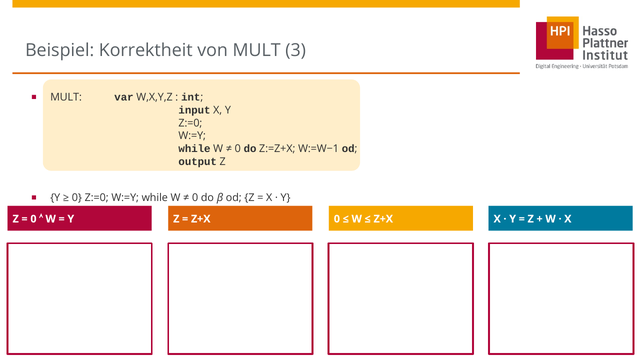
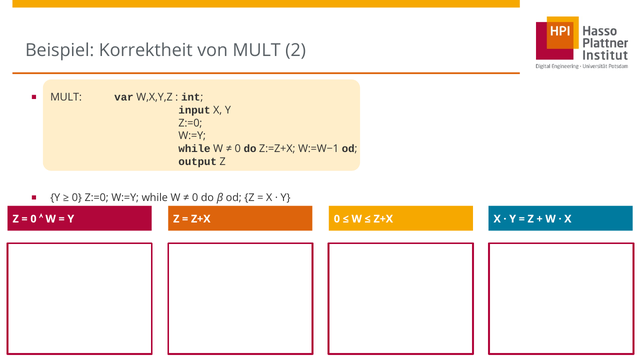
MULT 3: 3 -> 2 (296, 51)
